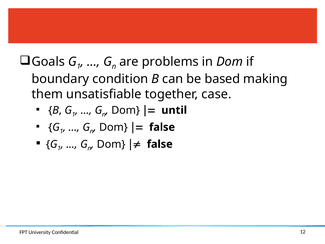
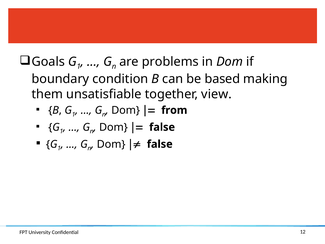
case: case -> view (217, 94)
until: until -> from (174, 110)
